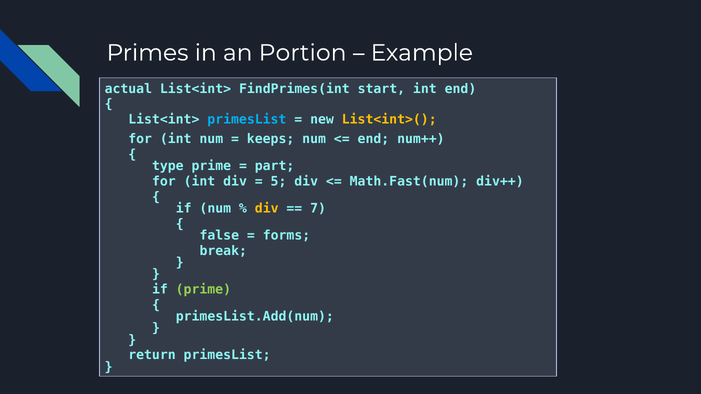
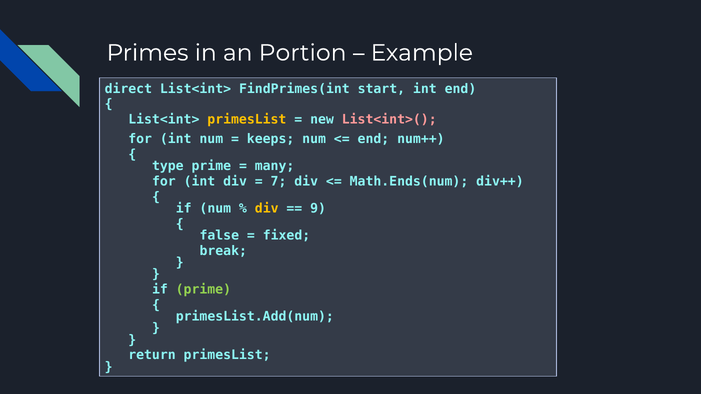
actual: actual -> direct (128, 89)
primesList colour: light blue -> yellow (247, 119)
List<int>( colour: yellow -> pink (389, 119)
part: part -> many (275, 166)
5: 5 -> 7 (279, 182)
Math.Fast(num: Math.Fast(num -> Math.Ends(num (409, 182)
7: 7 -> 9 (318, 209)
forms: forms -> fixed (286, 236)
